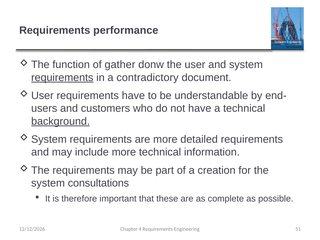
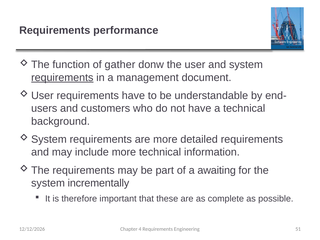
contradictory: contradictory -> management (148, 78)
background underline: present -> none (61, 121)
creation: creation -> awaiting (217, 170)
consultations: consultations -> incrementally (98, 183)
